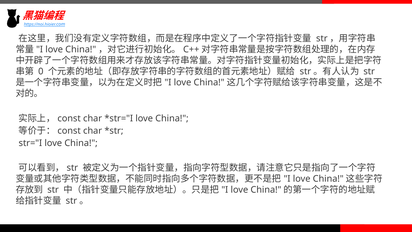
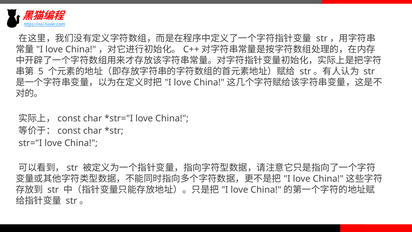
0: 0 -> 5 (41, 71)
